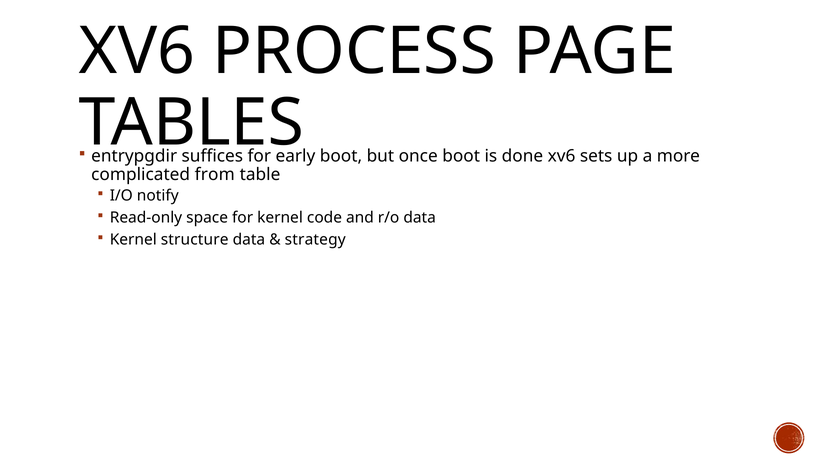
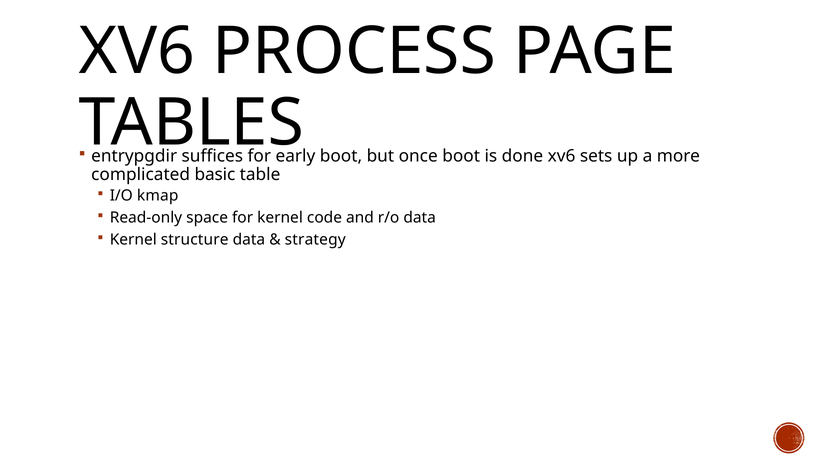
from: from -> basic (215, 175)
notify: notify -> kmap (158, 196)
